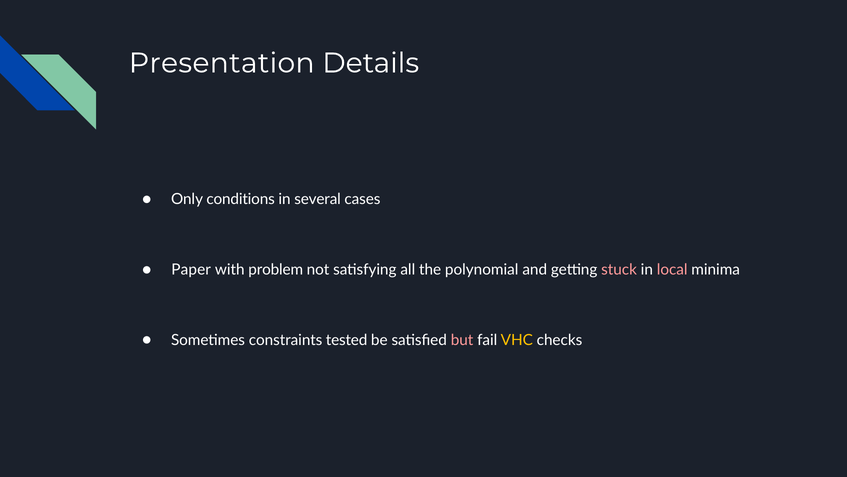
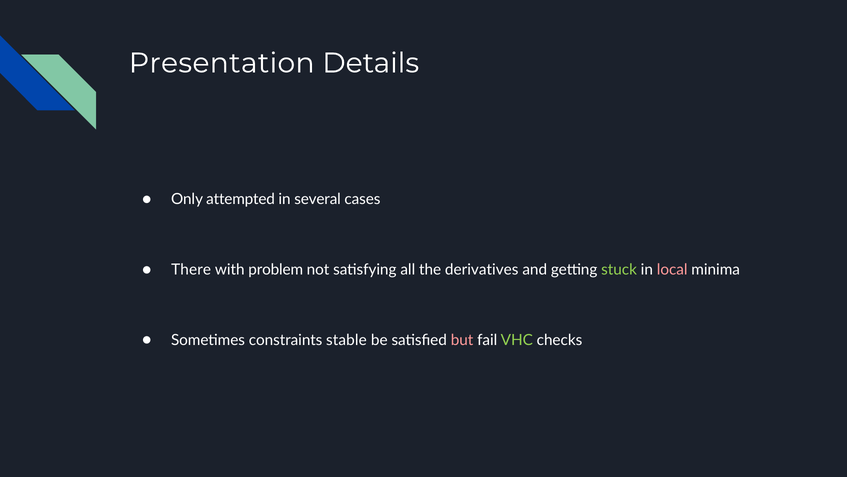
conditions: conditions -> attempted (241, 199)
Paper: Paper -> There (191, 269)
polynomial: polynomial -> derivatives (482, 269)
stuck colour: pink -> light green (619, 269)
tested: tested -> stable (346, 340)
VHC colour: yellow -> light green (517, 340)
